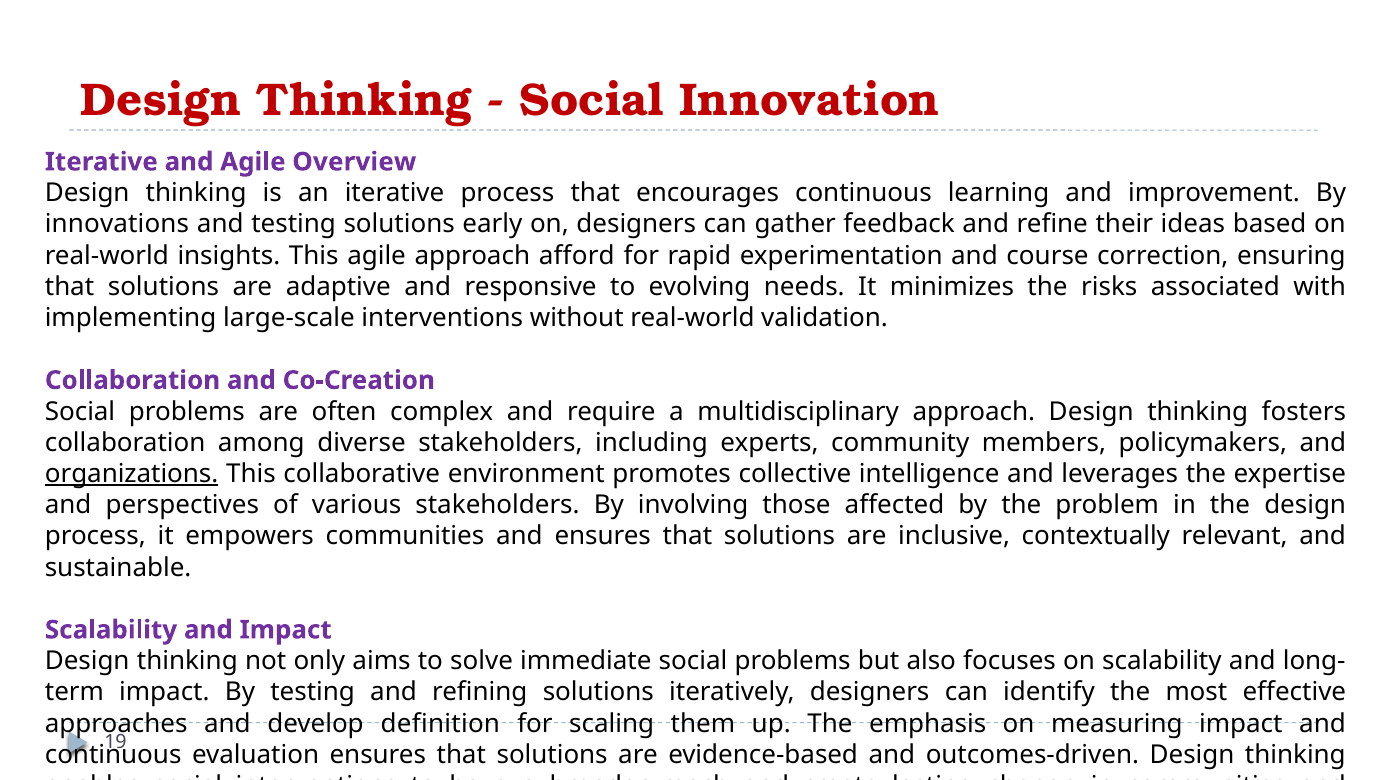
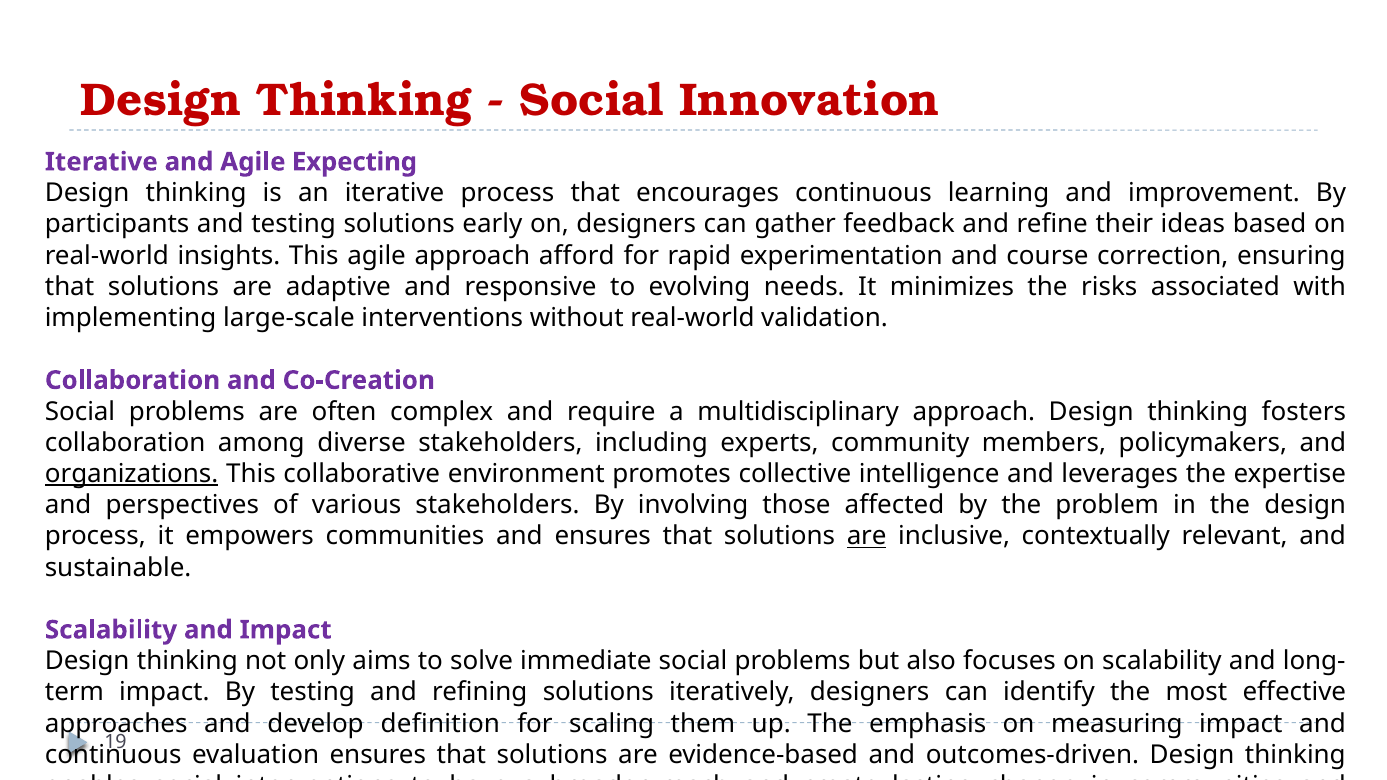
Overview: Overview -> Expecting (354, 162)
innovations: innovations -> participants (117, 224)
are underline: none -> present (867, 536)
